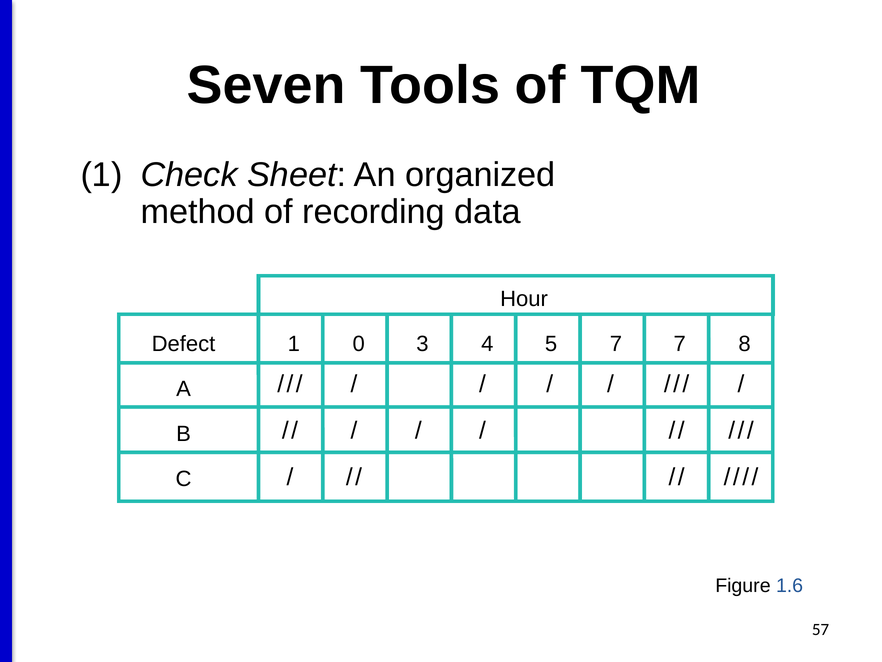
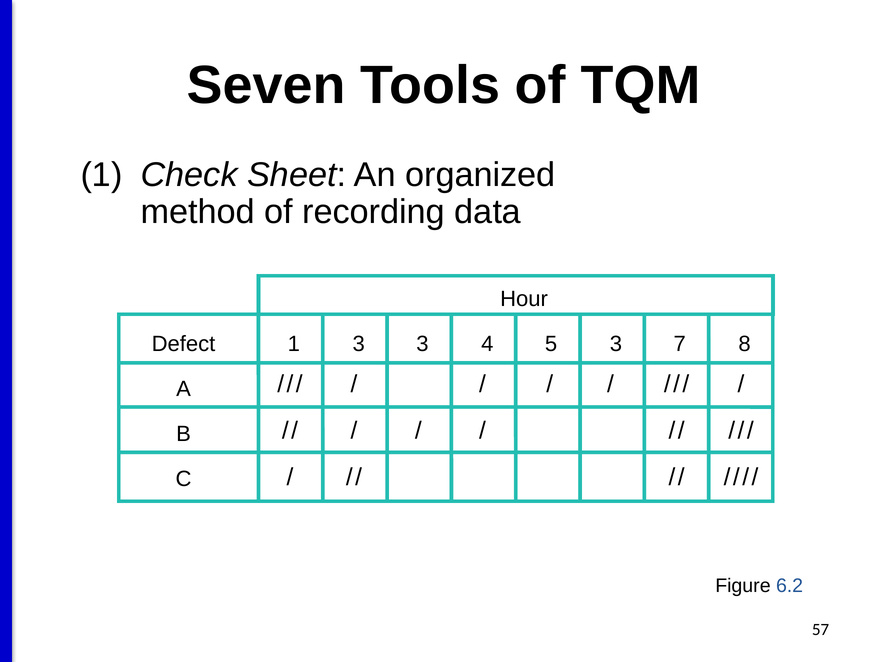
1 0: 0 -> 3 (359, 344)
5 7: 7 -> 3 (616, 344)
1.6: 1.6 -> 6.2 (790, 586)
